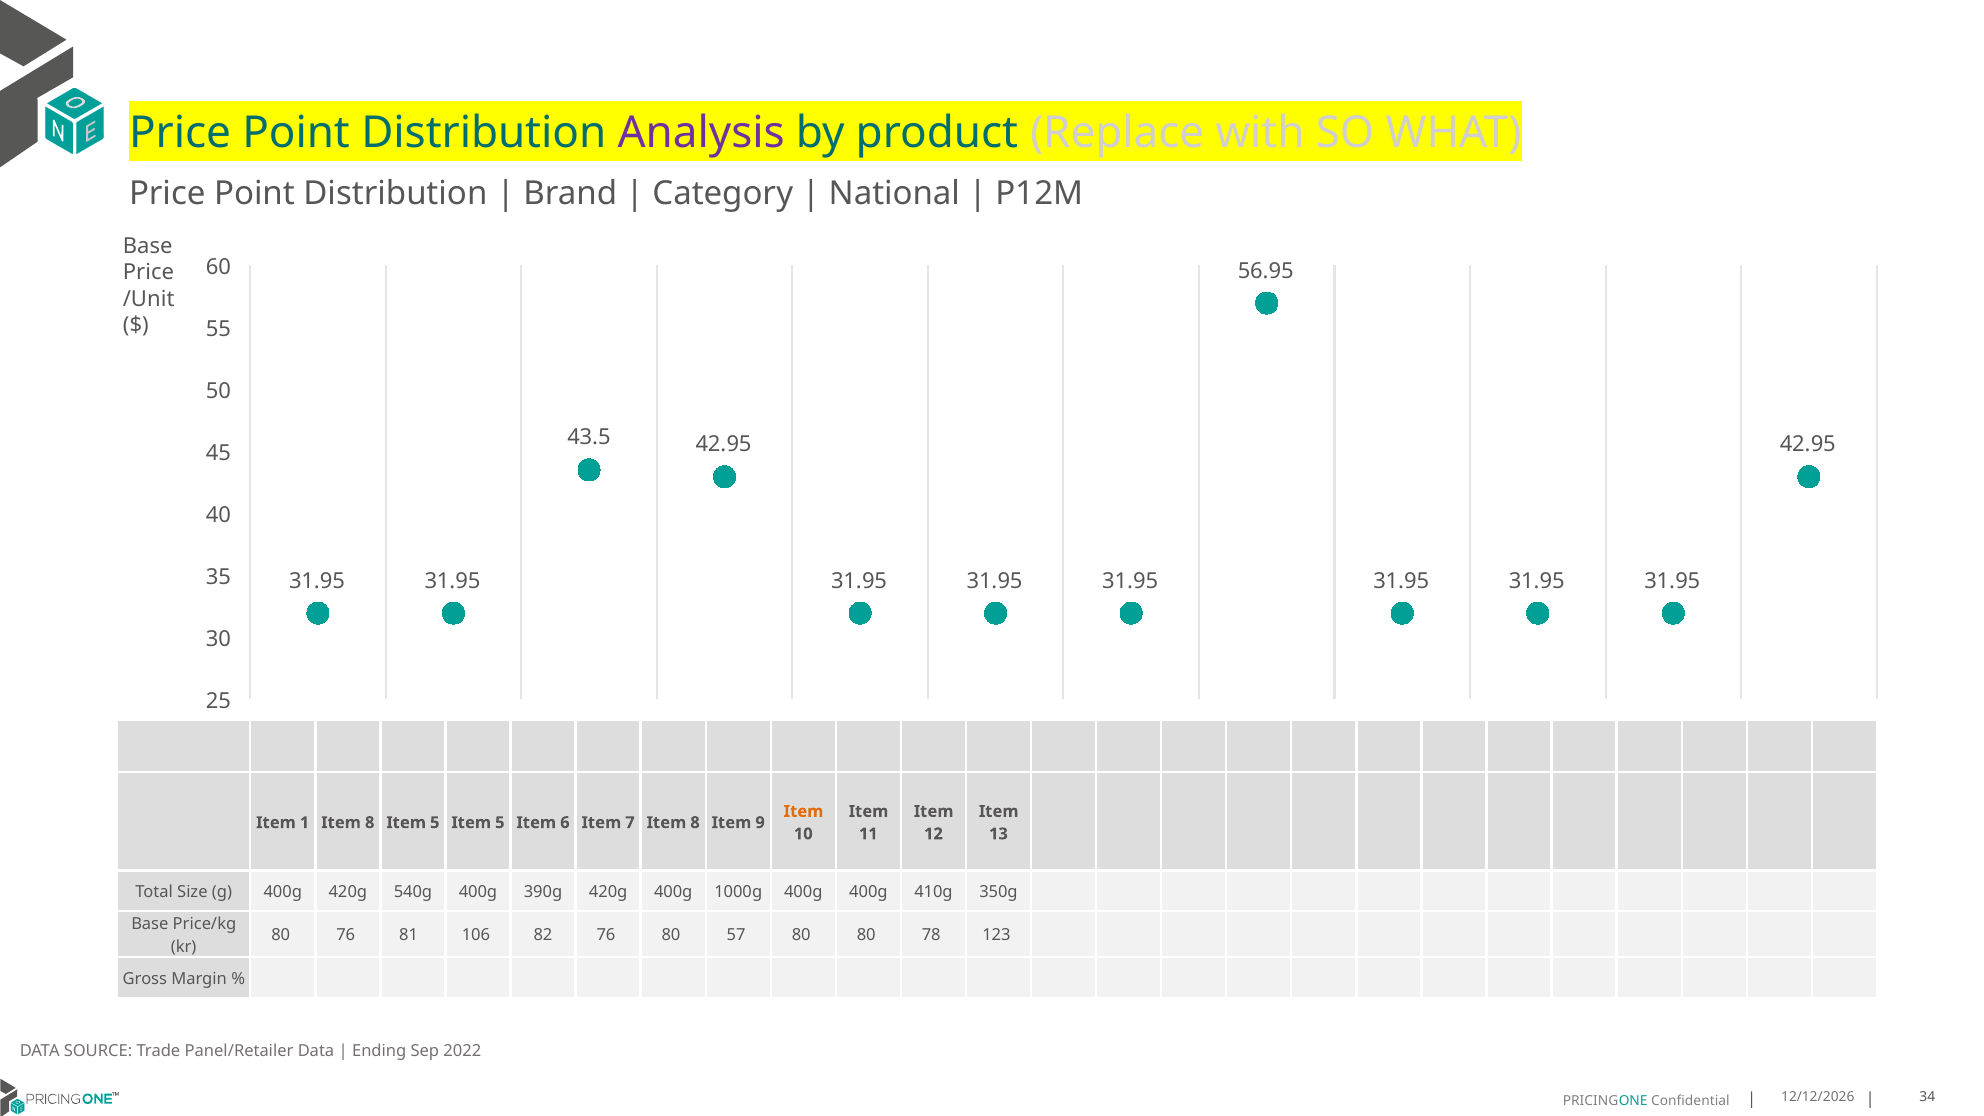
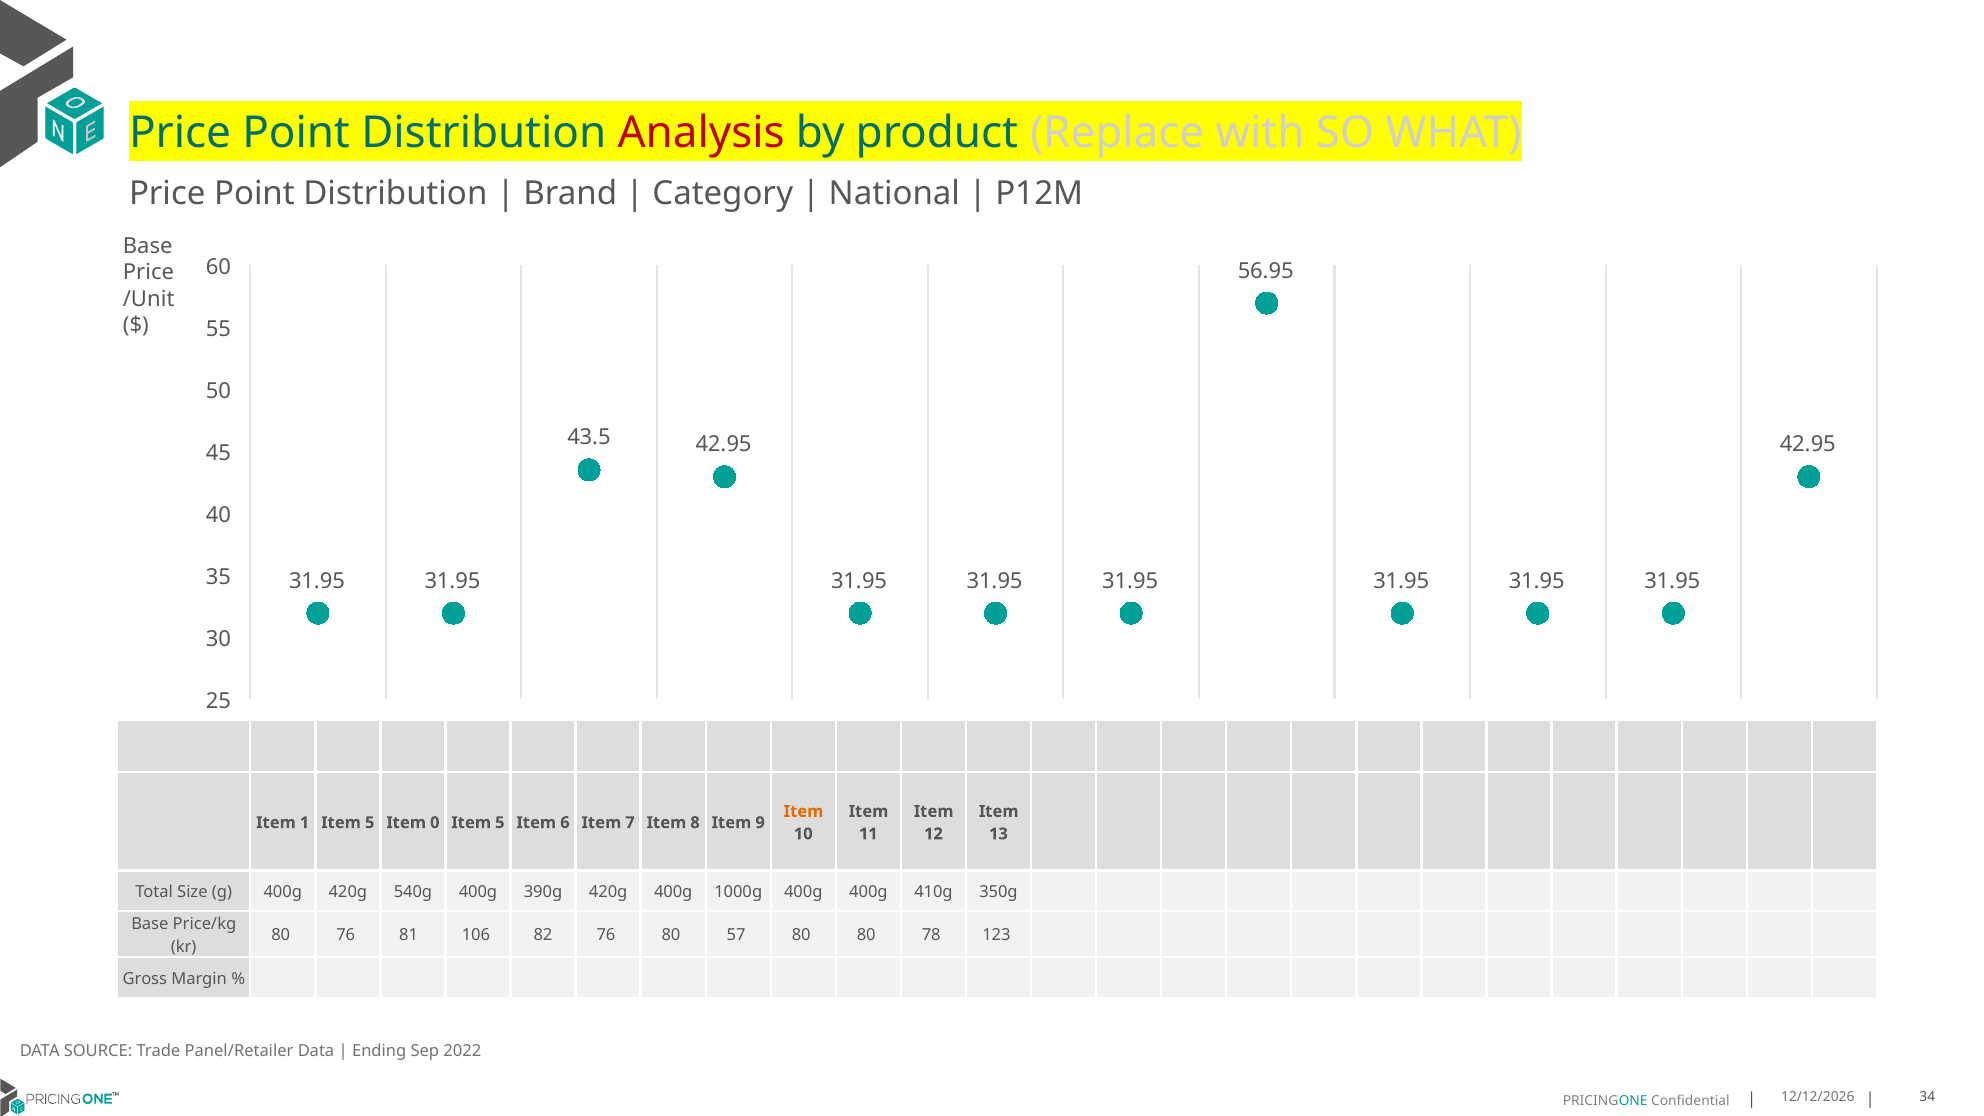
Analysis colour: purple -> red (701, 133)
1 Item 8: 8 -> 5 (370, 823)
5: 5 -> 0 (435, 823)
